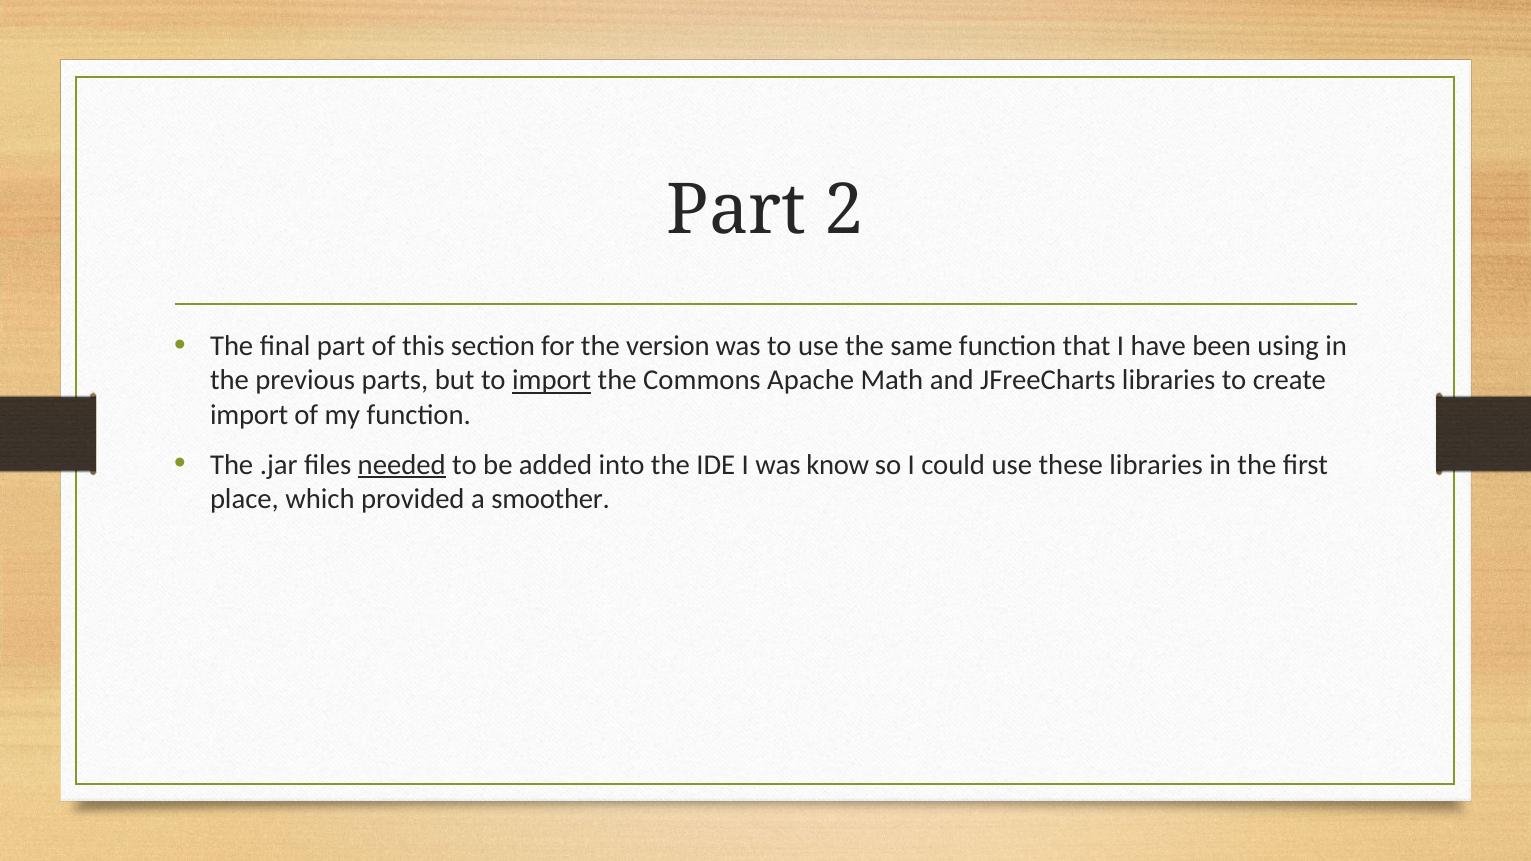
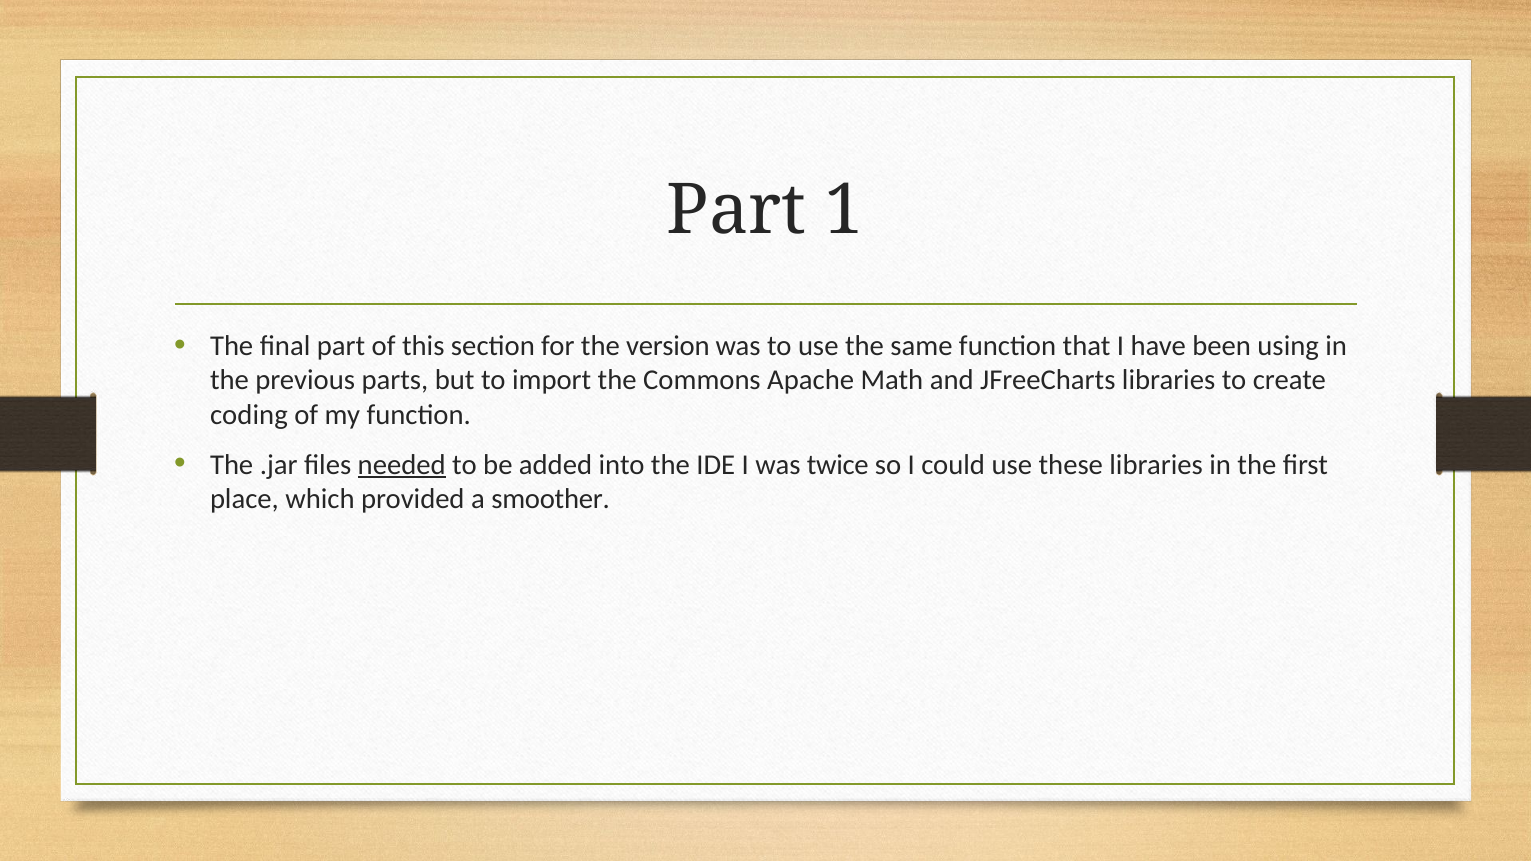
2: 2 -> 1 (844, 210)
import underline: present -> none (552, 381)
import: import -> coding (249, 415)
know: know -> twice (838, 465)
